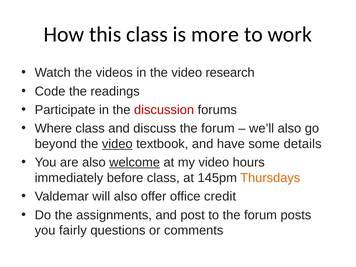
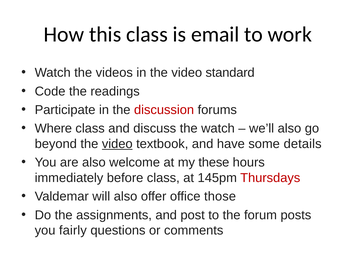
more: more -> email (215, 34)
research: research -> standard (230, 73)
discuss the forum: forum -> watch (218, 128)
welcome underline: present -> none (135, 162)
my video: video -> these (214, 162)
Thursdays colour: orange -> red (270, 178)
credit: credit -> those (220, 196)
